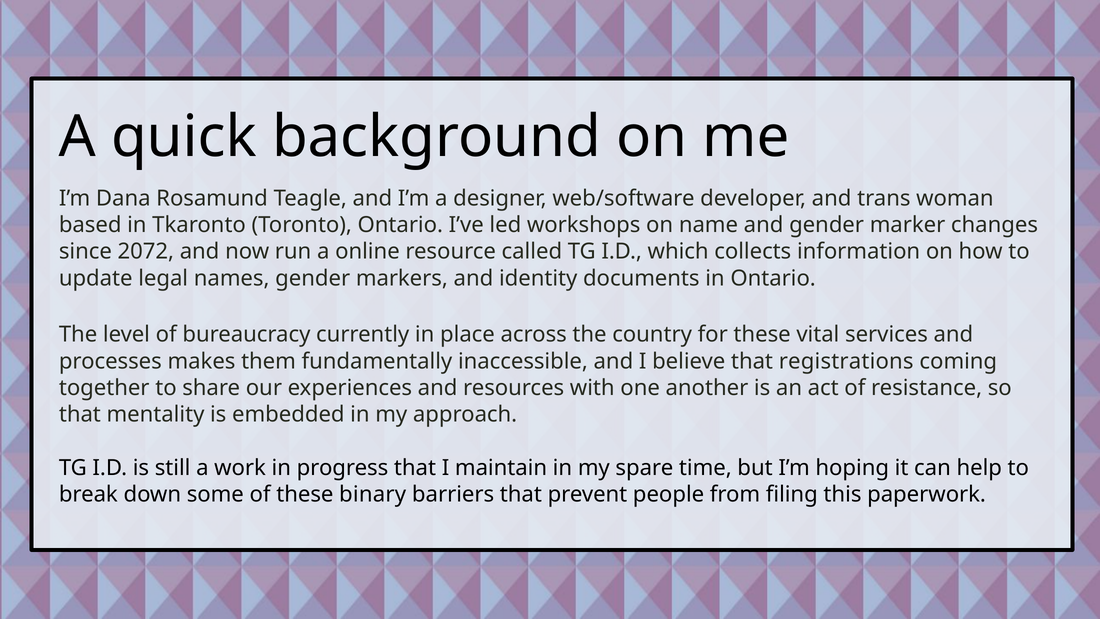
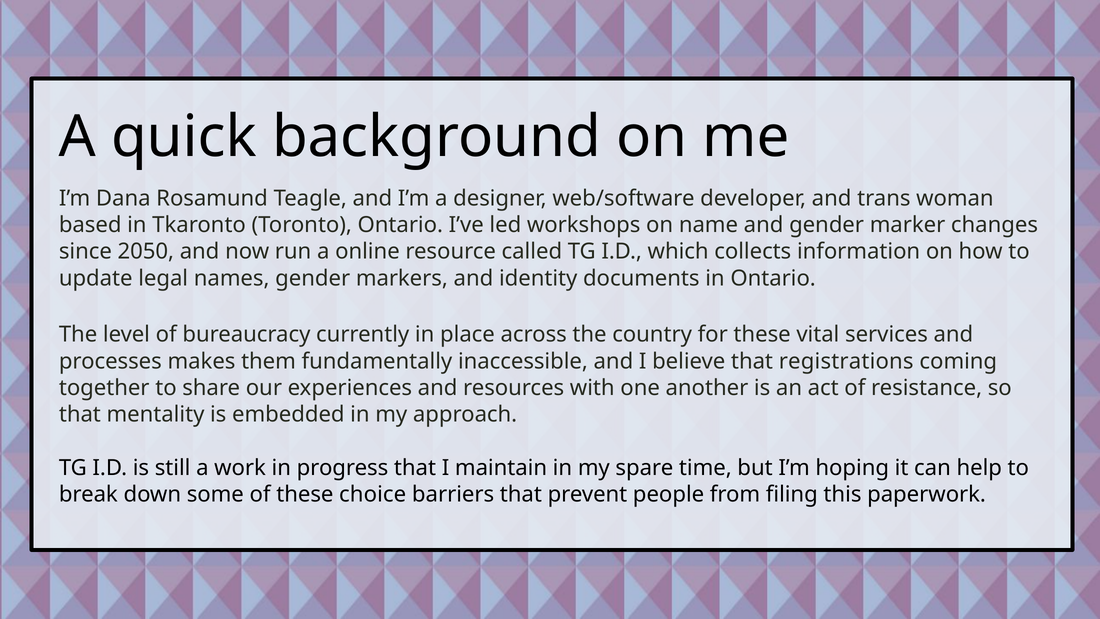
2072: 2072 -> 2050 (146, 252)
binary: binary -> choice (373, 494)
